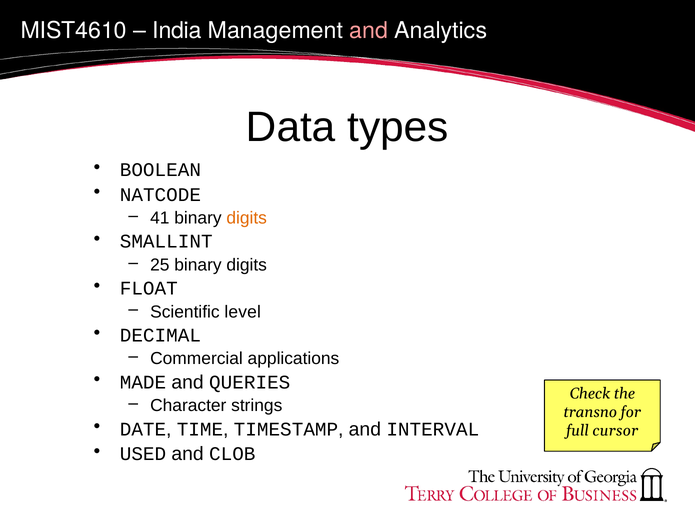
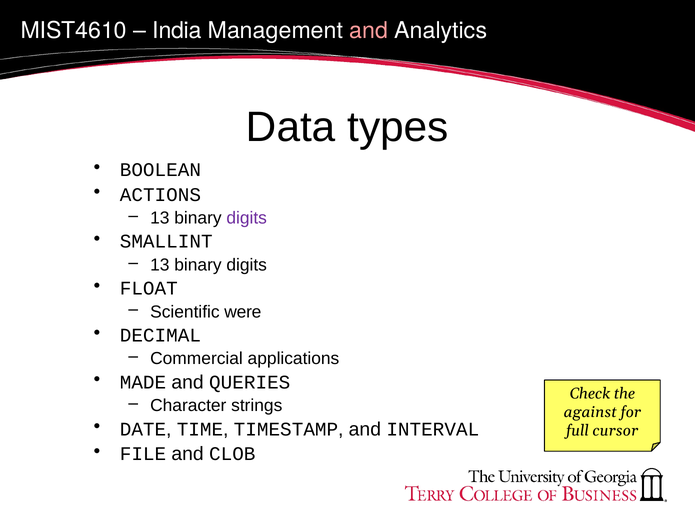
NATCODE: NATCODE -> ACTIONS (160, 195)
41: 41 -> 13 (160, 218)
digits colour: orange -> purple (247, 218)
25: 25 -> 13 (160, 265)
level: level -> were (243, 312)
transno: transno -> against (590, 412)
USED: USED -> FILE (143, 454)
